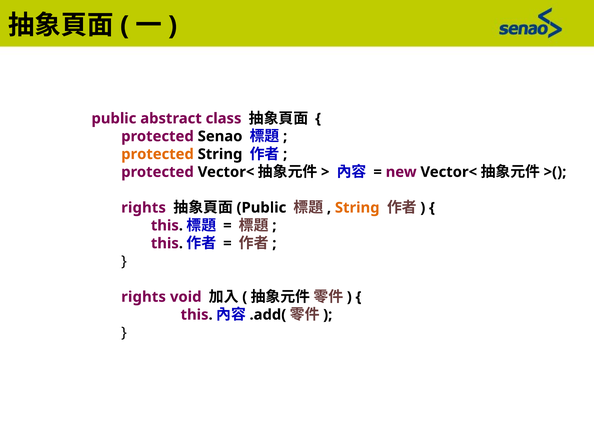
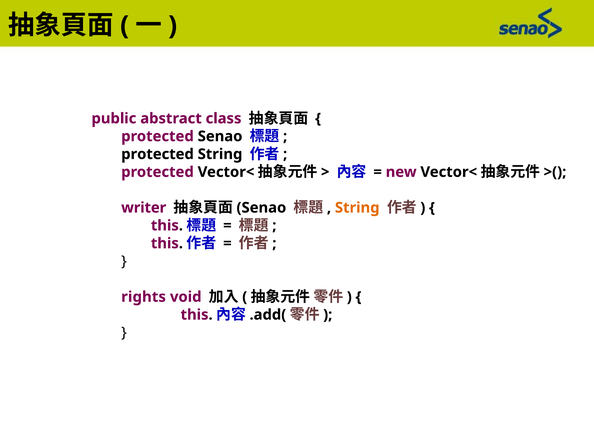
protected colour: orange -> black (158, 154)
rights: rights -> writer (144, 207)
Public: Public -> Senao (261, 207)
